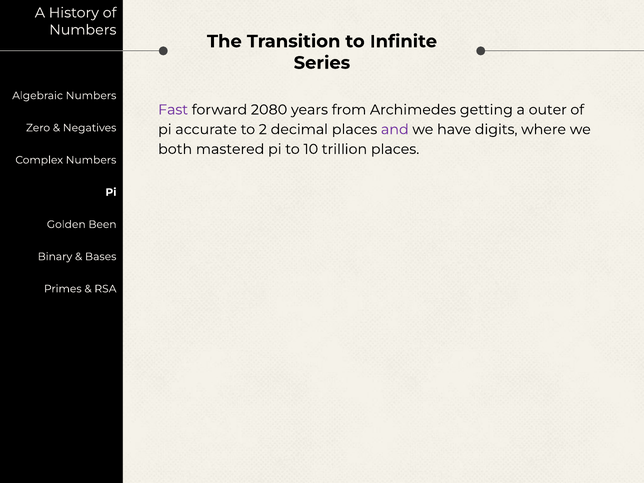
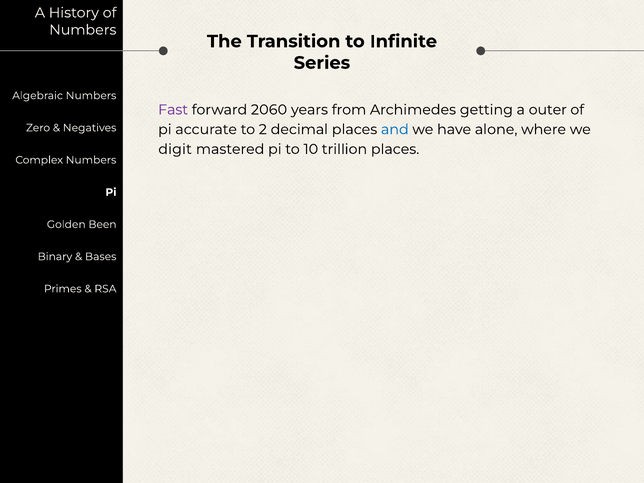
2080: 2080 -> 2060 (269, 110)
and colour: purple -> blue (395, 129)
digits: digits -> alone (496, 129)
both: both -> digit (175, 149)
